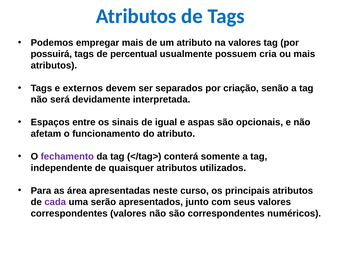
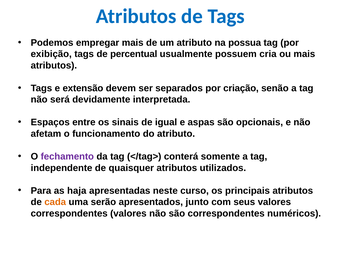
na valores: valores -> possua (245, 43)
possuirá: possuirá -> exibição (51, 54)
externos: externos -> extensão (83, 88)
área: área -> haja (77, 190)
cada colour: purple -> orange (55, 202)
